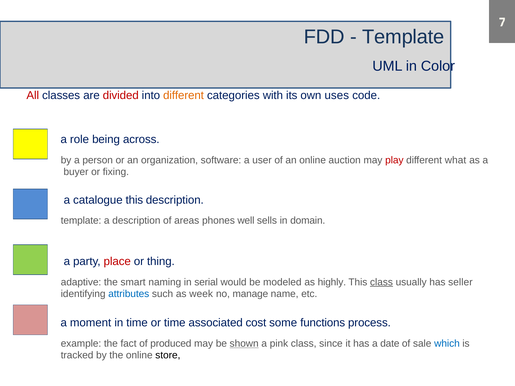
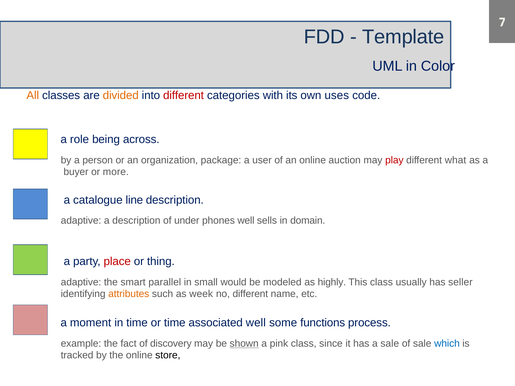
All colour: red -> orange (33, 95)
divided colour: red -> orange (121, 95)
different colour: orange -> red (183, 95)
software: software -> package (221, 160)
fixing: fixing -> more (116, 172)
catalogue this: this -> line (134, 200)
template: template -> adaptive (81, 221)
areas: areas -> under (187, 221)
naming: naming -> parallel (165, 282)
serial: serial -> small (206, 282)
class underline: present -> none (381, 282)
attributes colour: blue -> orange (129, 294)
no manage: manage -> different (250, 294)
associated cost: cost -> well (256, 323)
produced: produced -> discovery (171, 344)
a date: date -> sale (390, 344)
